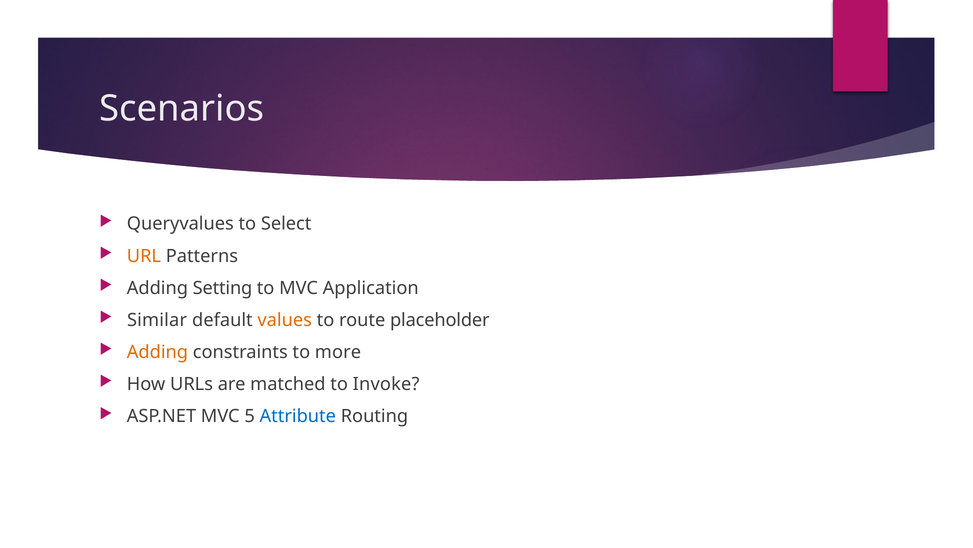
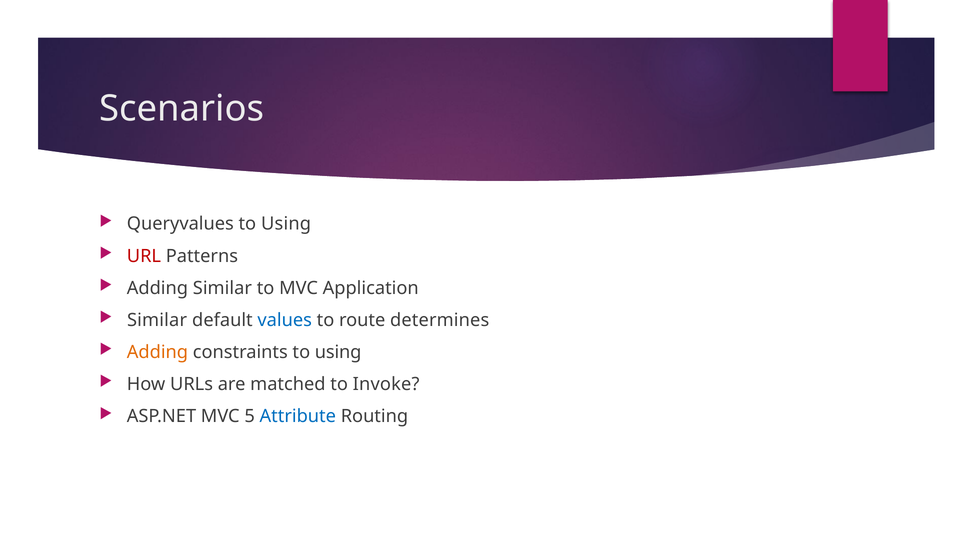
Select: Select -> Using (286, 224)
URL colour: orange -> red (144, 256)
Adding Setting: Setting -> Similar (222, 288)
values colour: orange -> blue (285, 320)
placeholder: placeholder -> determines (440, 320)
constraints to more: more -> using (338, 352)
